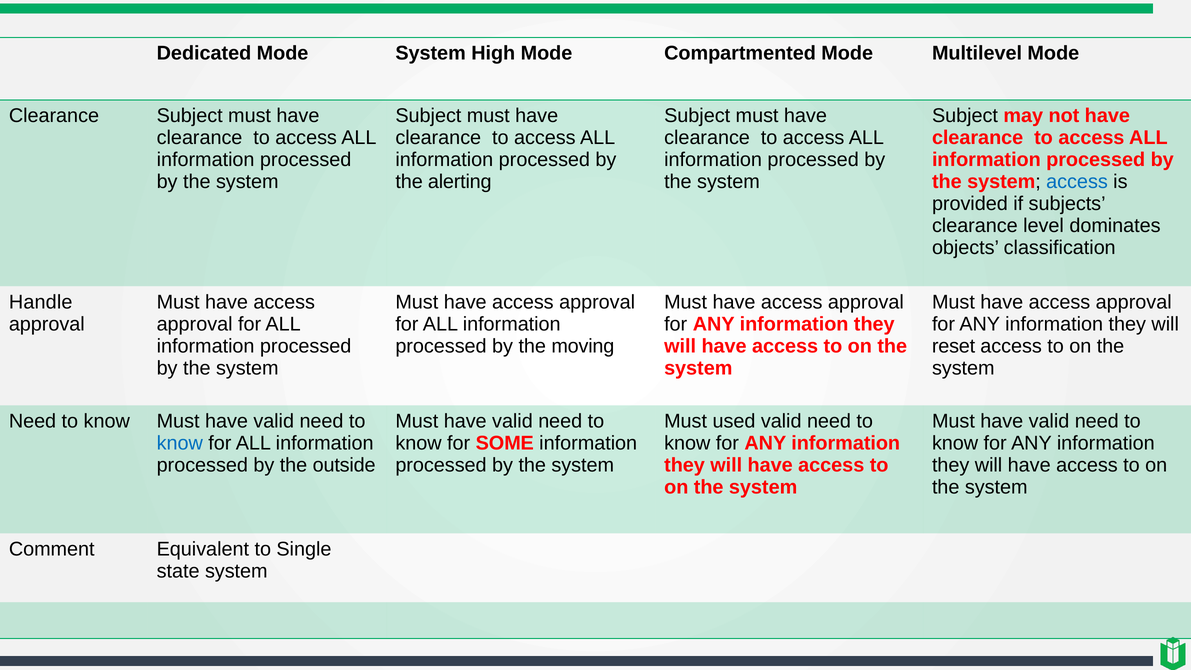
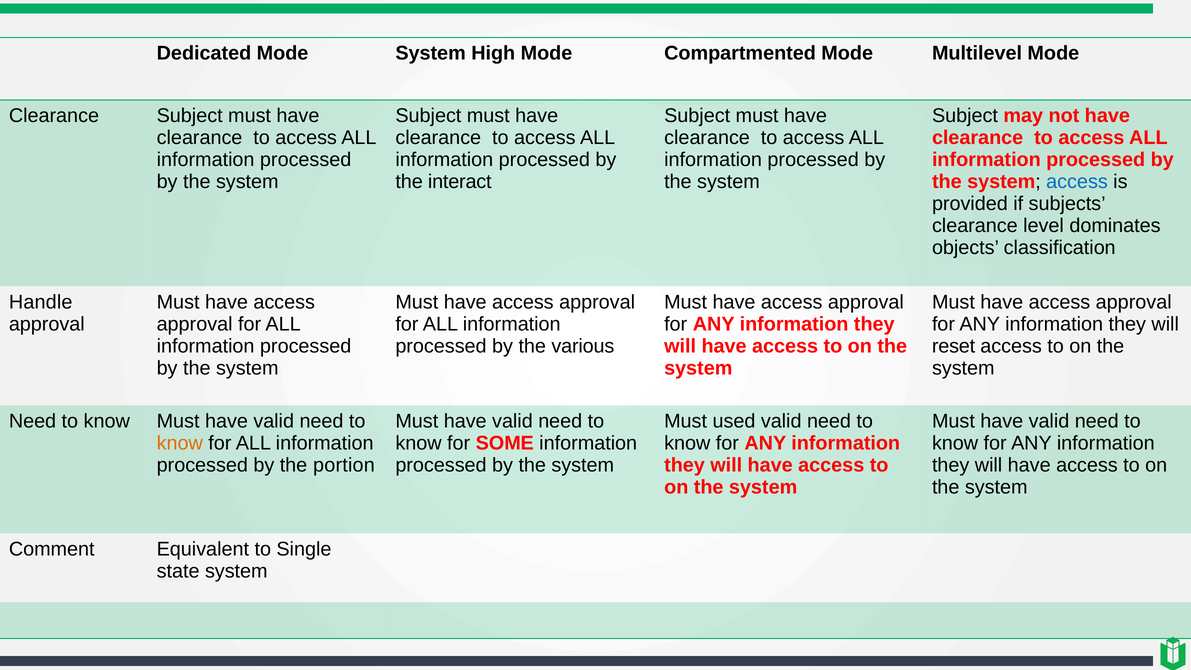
alerting: alerting -> interact (460, 182)
moving: moving -> various (583, 346)
know colour: blue -> orange (180, 443)
outside: outside -> portion (344, 465)
